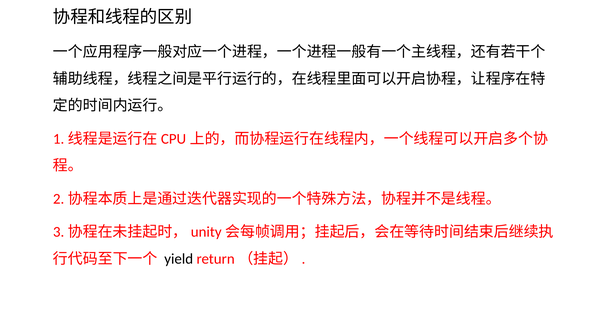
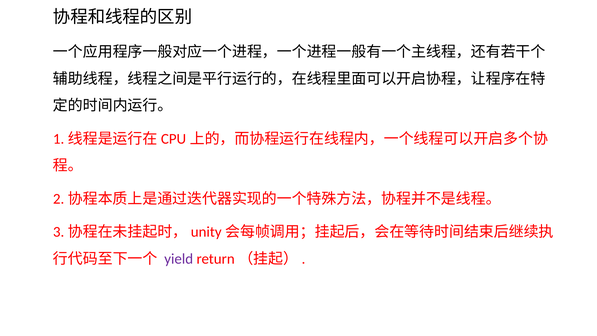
yield colour: black -> purple (179, 259)
